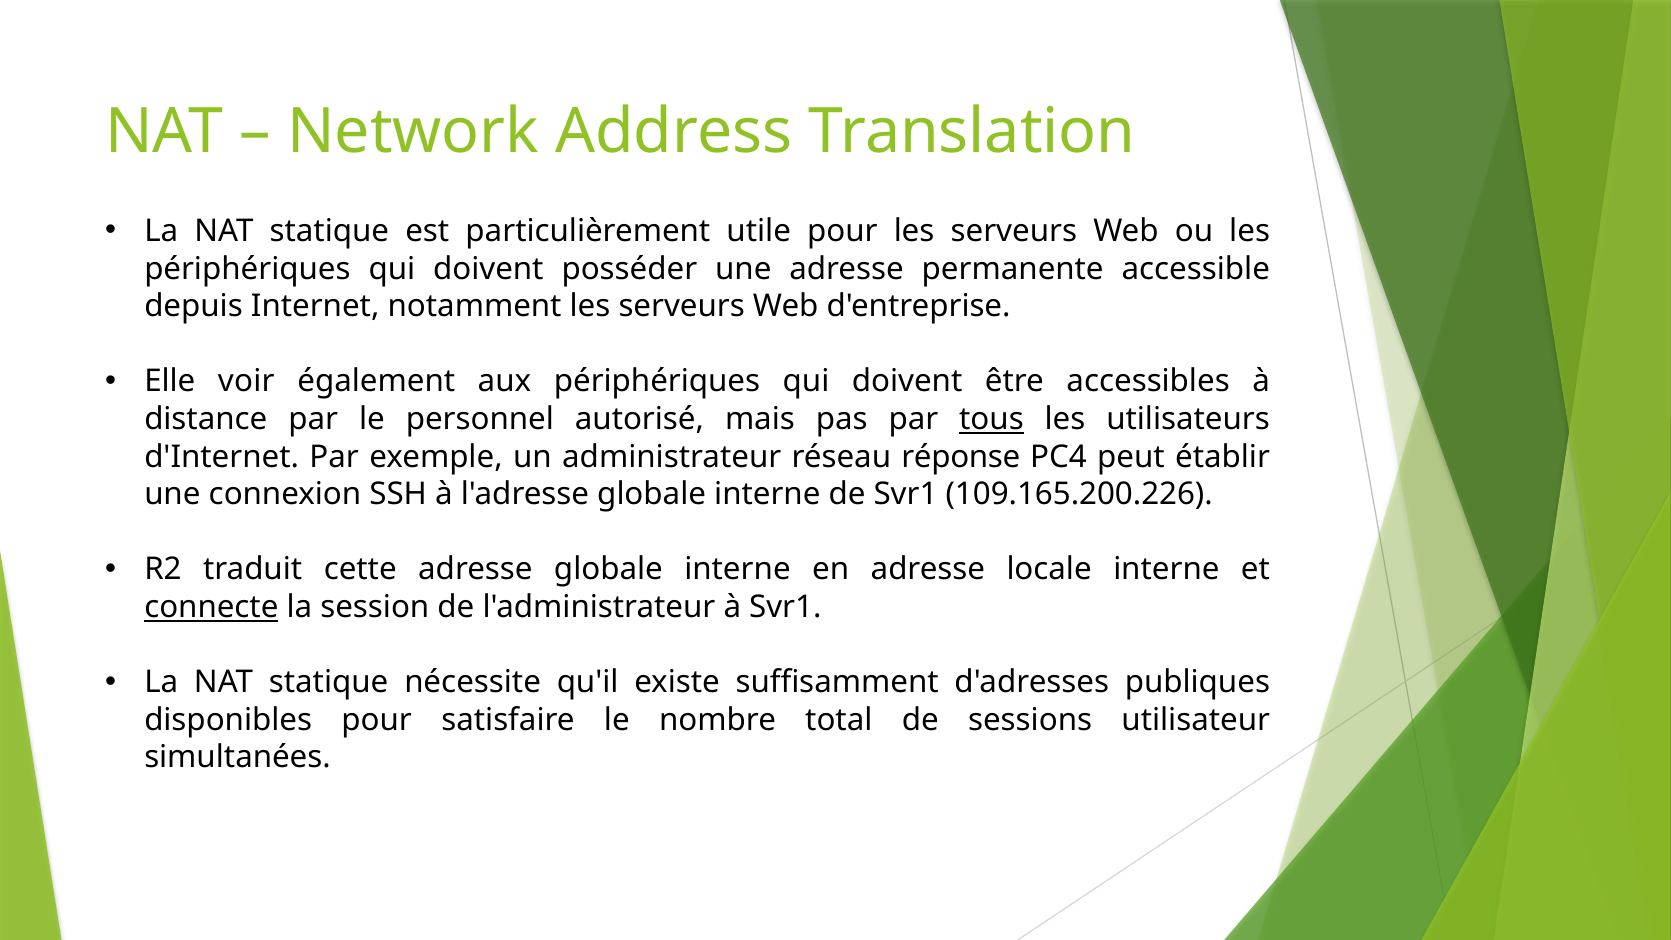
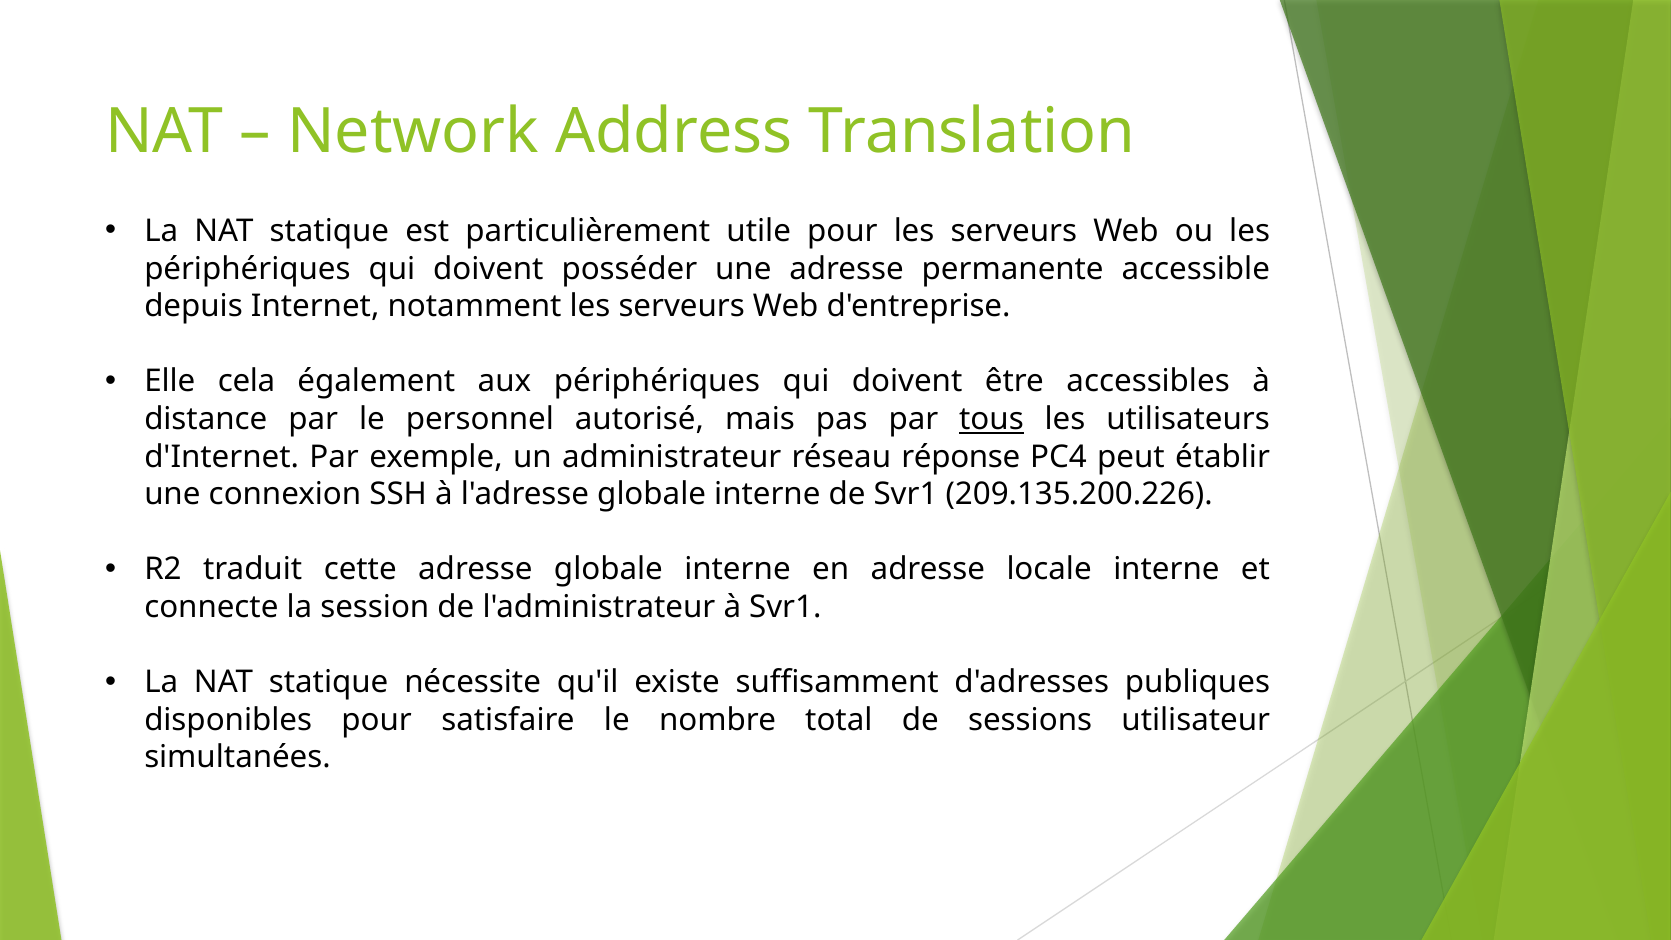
voir: voir -> cela (247, 382)
109.165.200.226: 109.165.200.226 -> 209.135.200.226 (1079, 494)
connecte underline: present -> none (211, 607)
